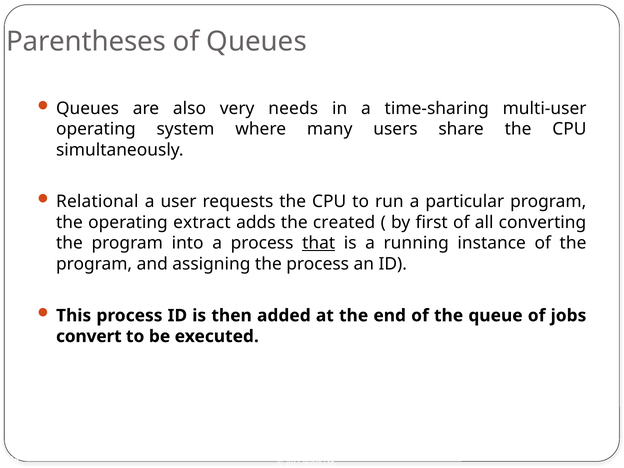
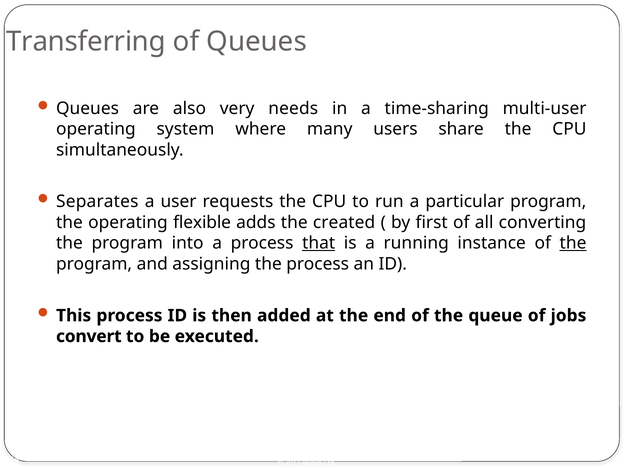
Parentheses: Parentheses -> Transferring (86, 41)
Relational: Relational -> Separates (97, 202)
extract: extract -> flexible (202, 222)
the underline: none -> present (573, 243)
